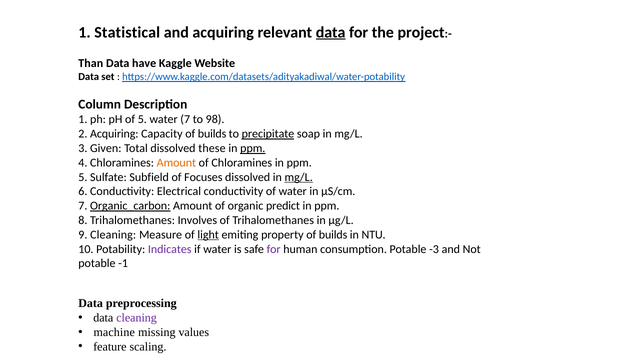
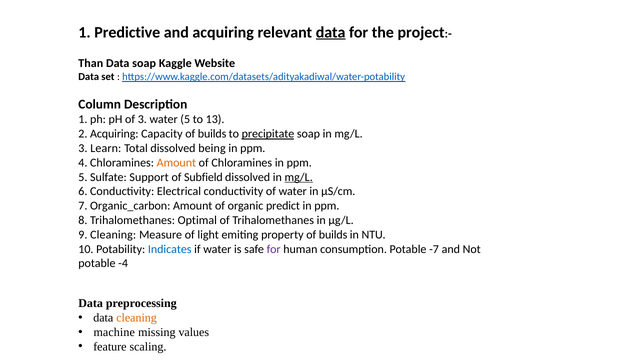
Statistical: Statistical -> Predictive (127, 32)
Data have: have -> soap (144, 63)
of 5: 5 -> 3 (142, 119)
water 7: 7 -> 5 (185, 119)
98: 98 -> 13 (215, 119)
Given: Given -> Learn (106, 148)
these: these -> being (212, 148)
ppm underline: present -> none (253, 148)
Subfield: Subfield -> Support (149, 177)
Focuses: Focuses -> Subfield (203, 177)
Organic_carbon underline: present -> none (130, 206)
Involves: Involves -> Optimal (197, 220)
light underline: present -> none (208, 235)
Indicates colour: purple -> blue (170, 249)
-3: -3 -> -7 (434, 249)
-1: -1 -> -4 (123, 263)
cleaning colour: purple -> orange (137, 318)
